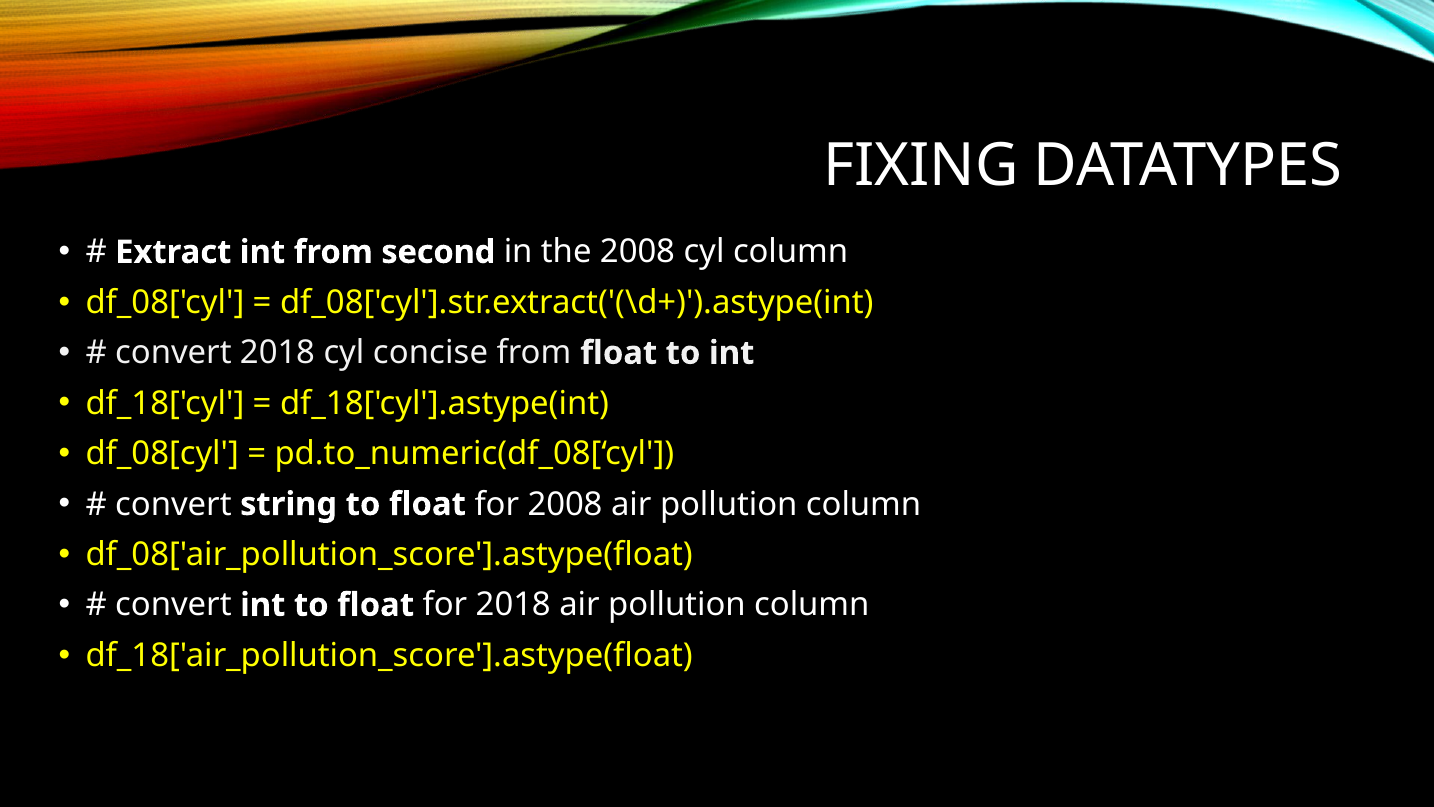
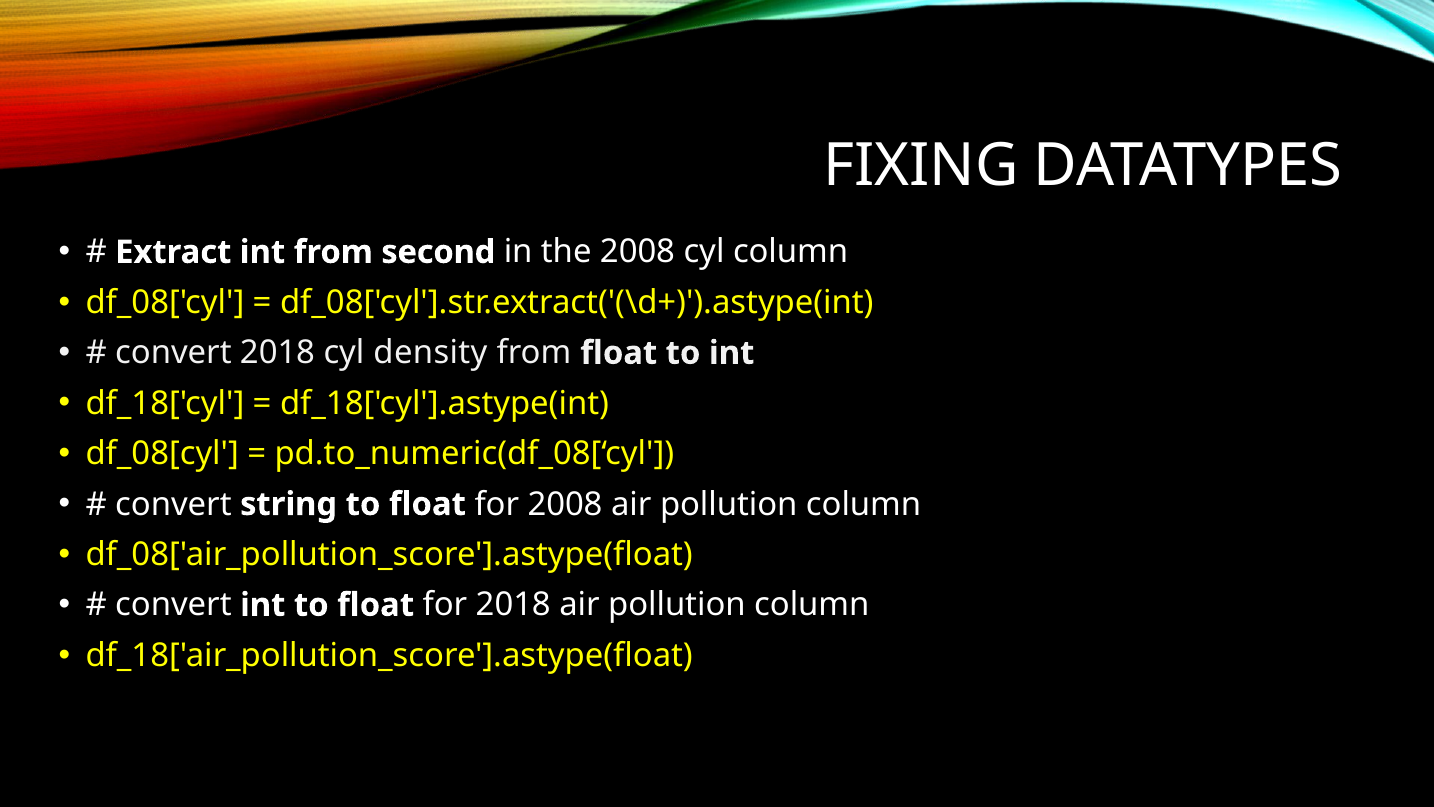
concise: concise -> density (430, 353)
